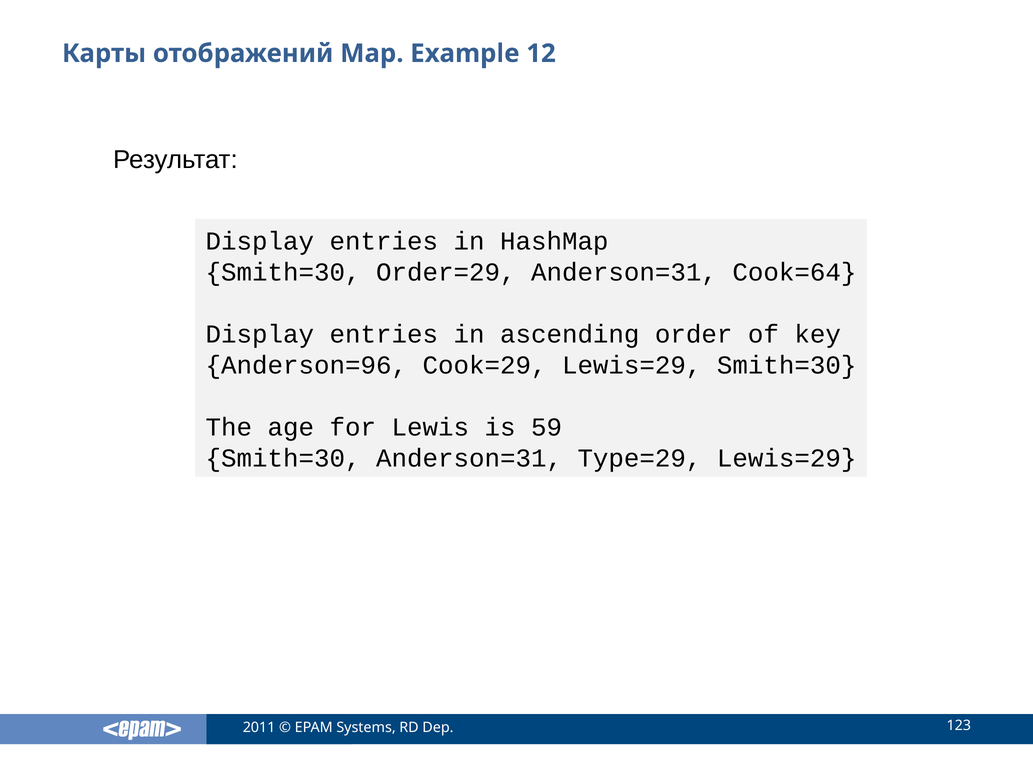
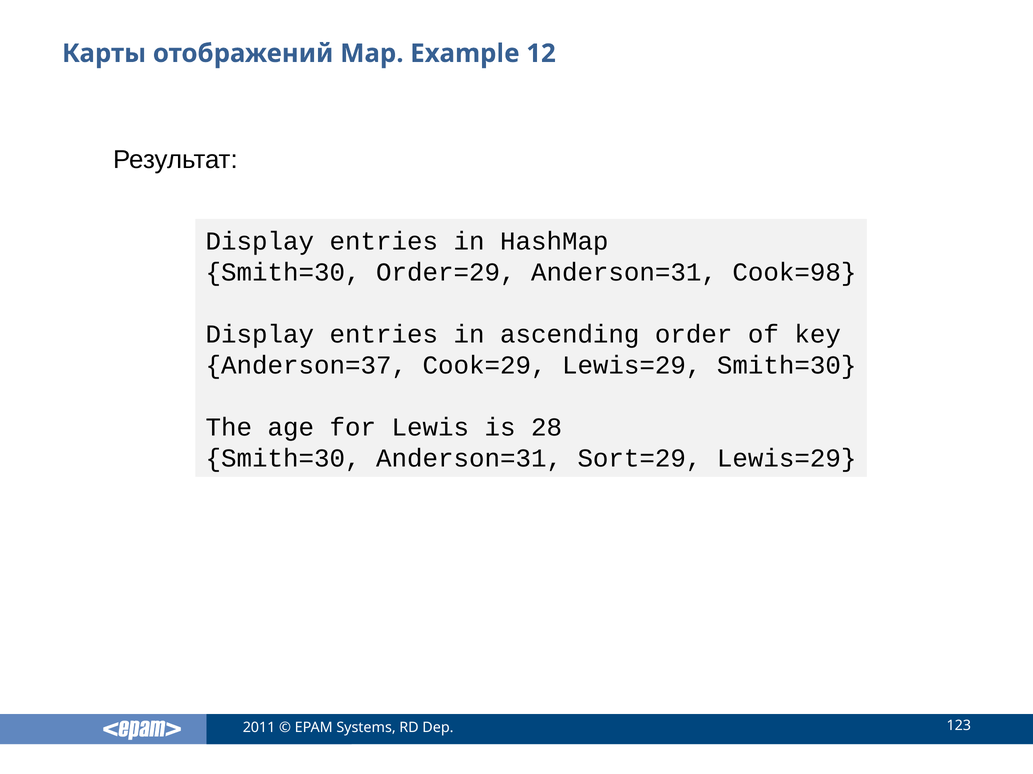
Cook=64: Cook=64 -> Cook=98 (794, 273)
Anderson=96: Anderson=96 -> Anderson=37 (306, 366)
59: 59 -> 28 (547, 428)
Type=29: Type=29 -> Sort=29 (639, 459)
